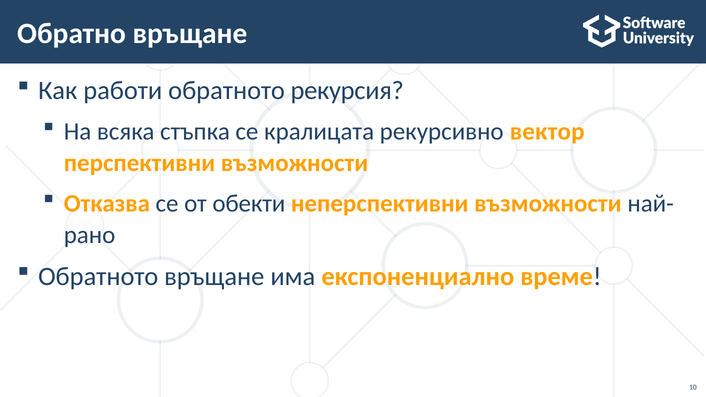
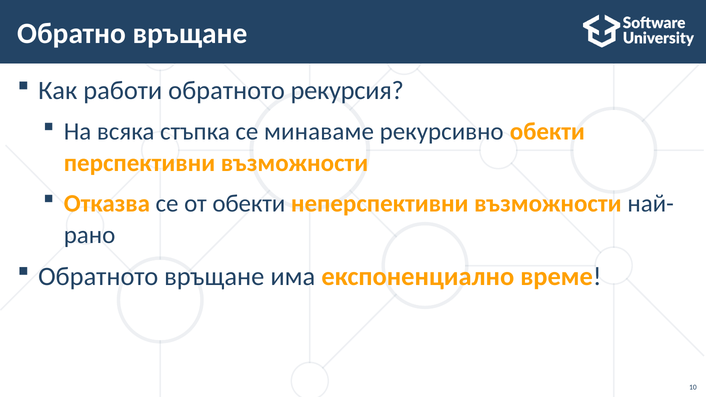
кралицата: кралицата -> минаваме (319, 132)
рекурсивно вектор: вектор -> обекти (547, 132)
